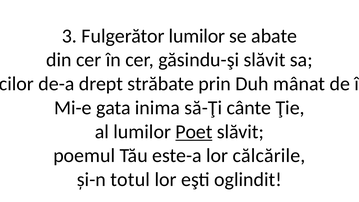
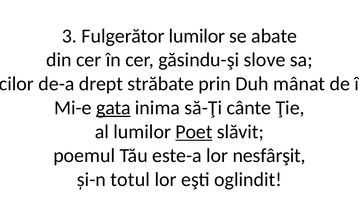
găsindu-şi slăvit: slăvit -> slove (265, 60)
gata underline: none -> present (113, 108)
călcările: călcările -> nesfârşit (269, 156)
